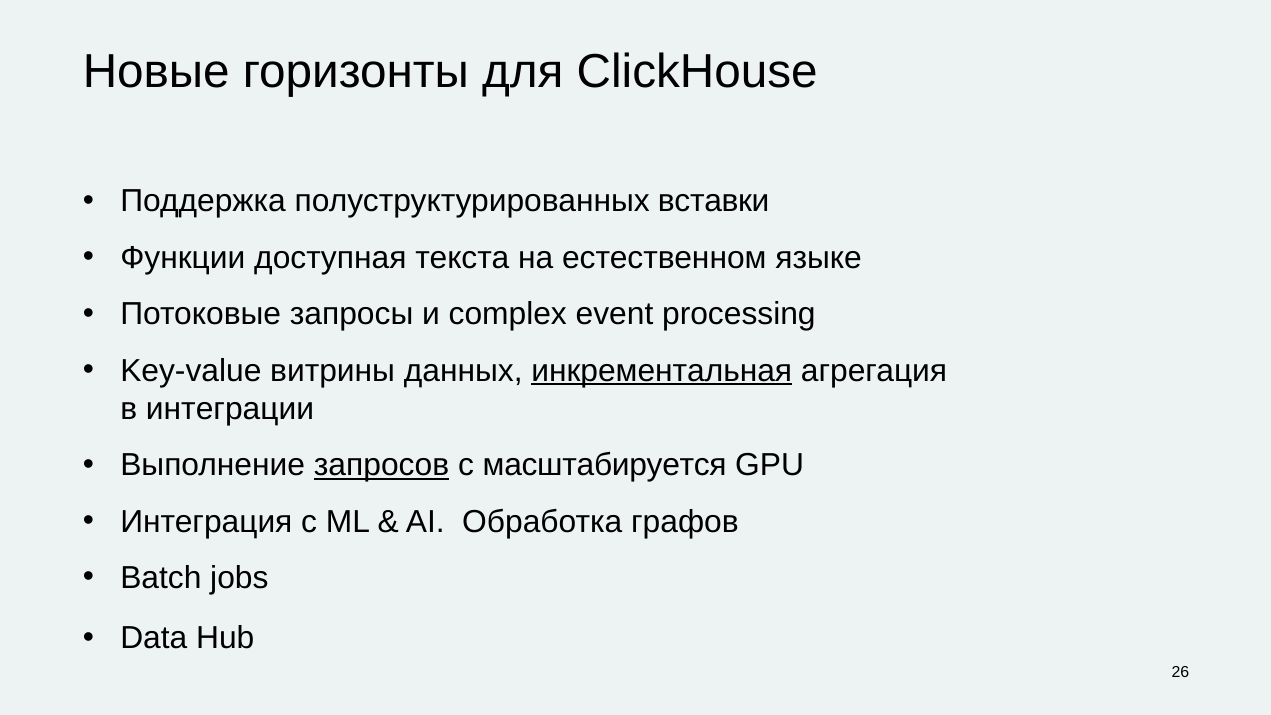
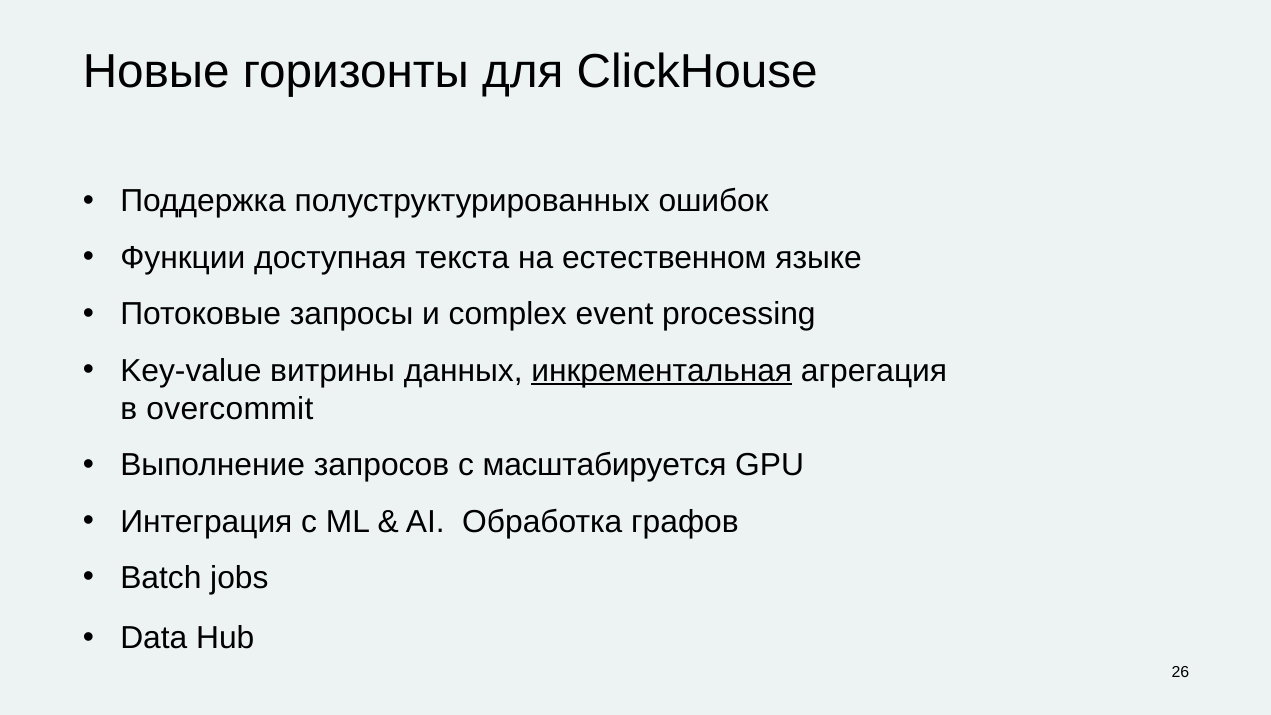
вставки: вставки -> ошибок (714, 201)
интеграции: интеграции -> overcommit (230, 409)
запросов underline: present -> none (382, 465)
